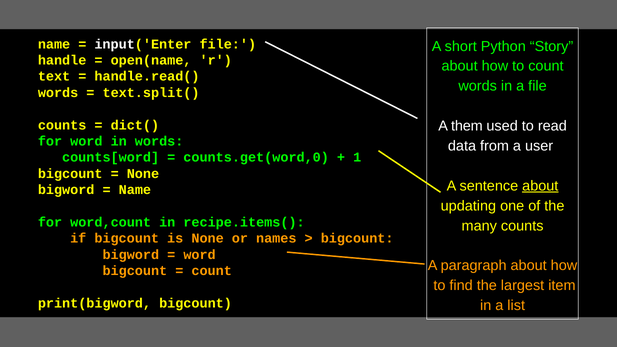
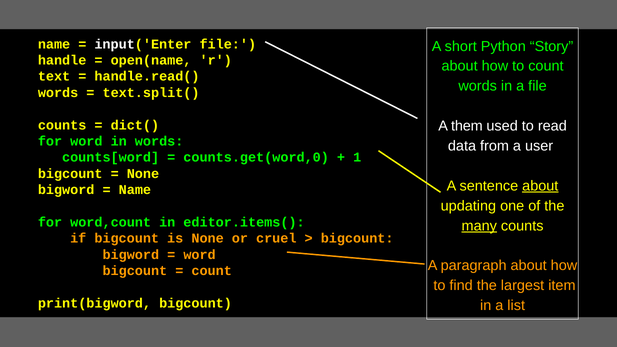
recipe.items(: recipe.items( -> editor.items( (244, 222)
many underline: none -> present (479, 226)
names: names -> cruel (276, 239)
